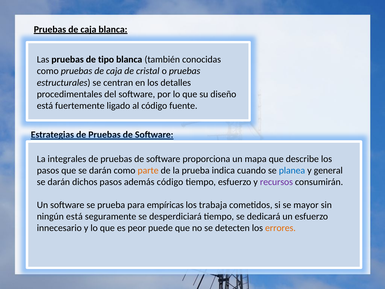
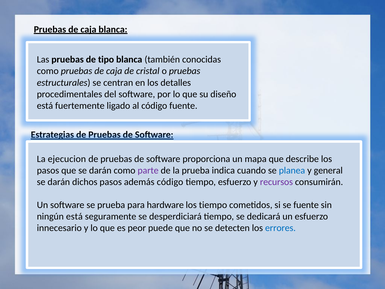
integrales: integrales -> ejecucion (67, 159)
parte colour: orange -> purple (148, 170)
empíricas: empíricas -> hardware (165, 205)
los trabaja: trabaja -> tiempo (213, 205)
se mayor: mayor -> fuente (306, 205)
errores colour: orange -> blue (280, 228)
